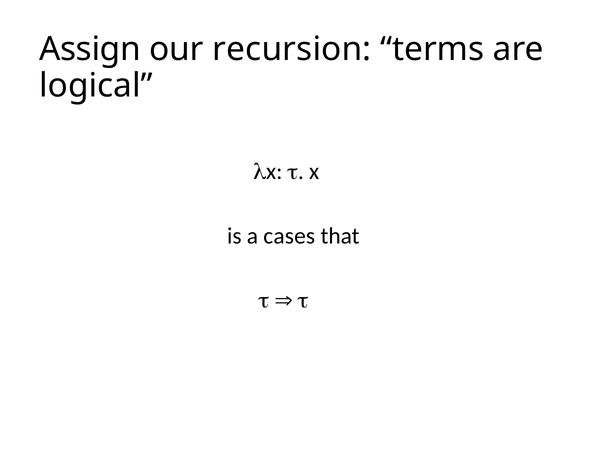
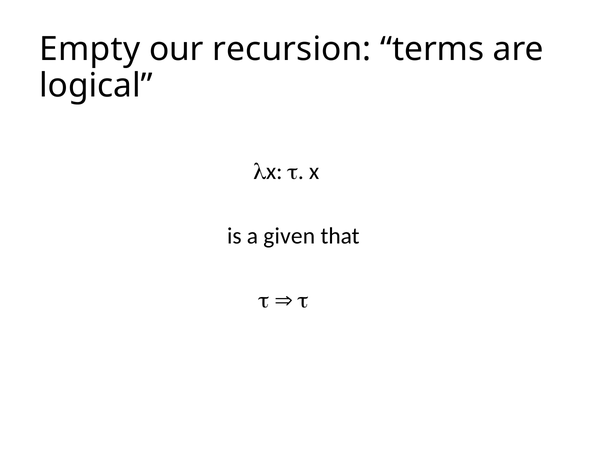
Assign: Assign -> Empty (90, 49)
cases: cases -> given (289, 236)
